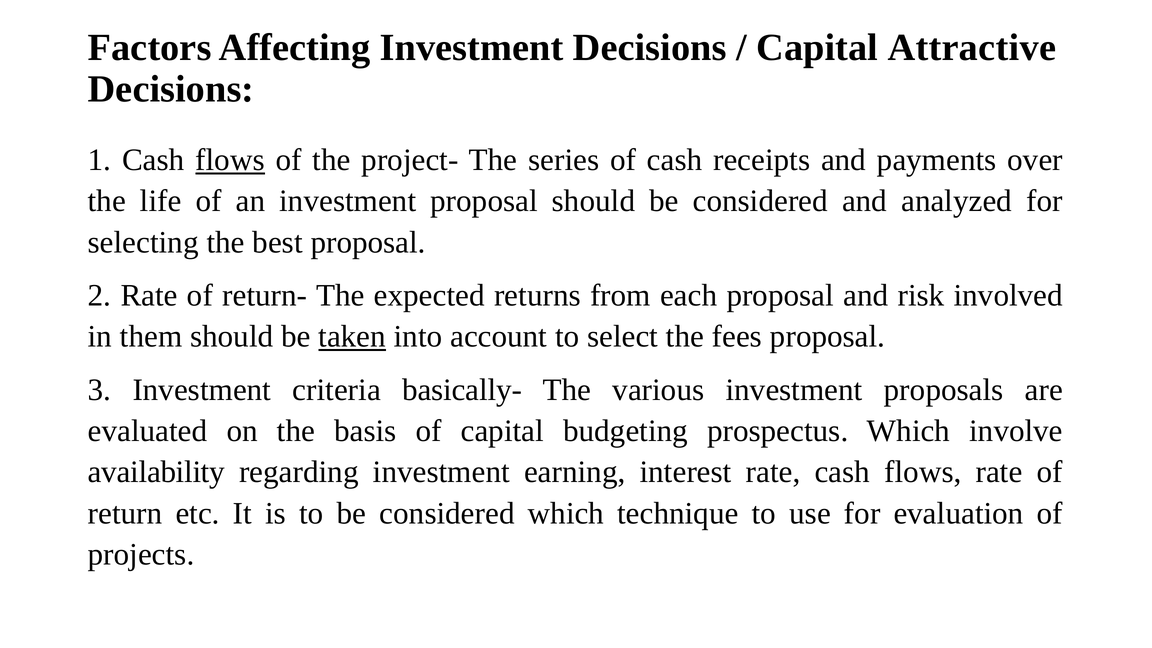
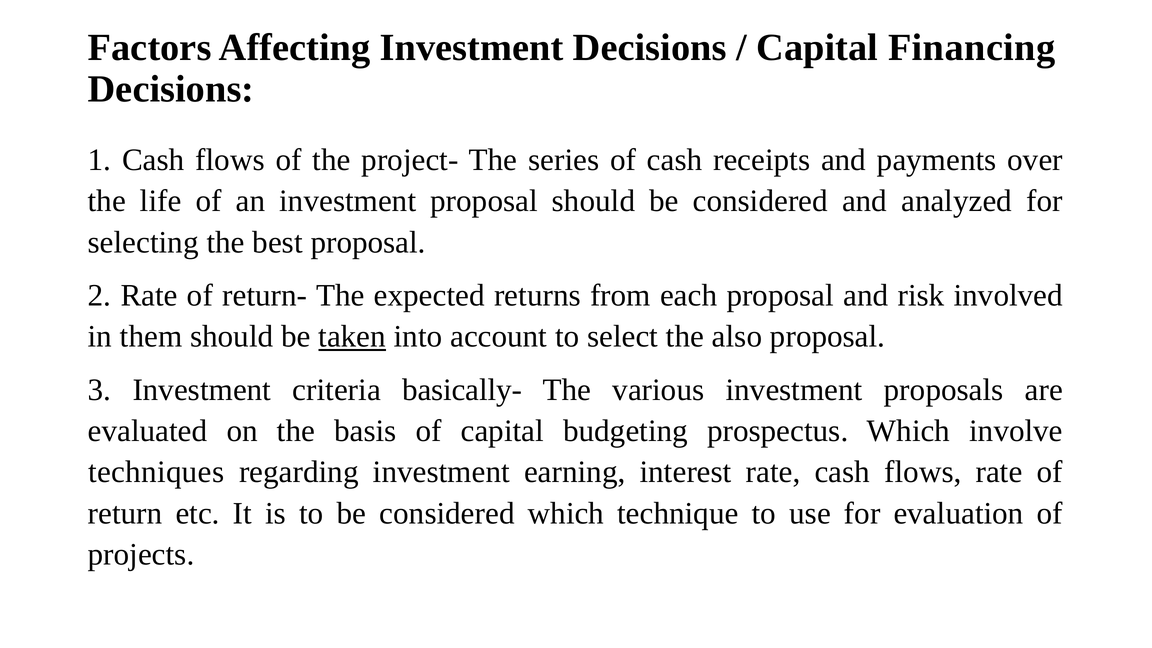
Attractive: Attractive -> Financing (972, 47)
flows underline: present -> none (230, 160)
fees: fees -> also (737, 337)
availability: availability -> techniques (156, 472)
